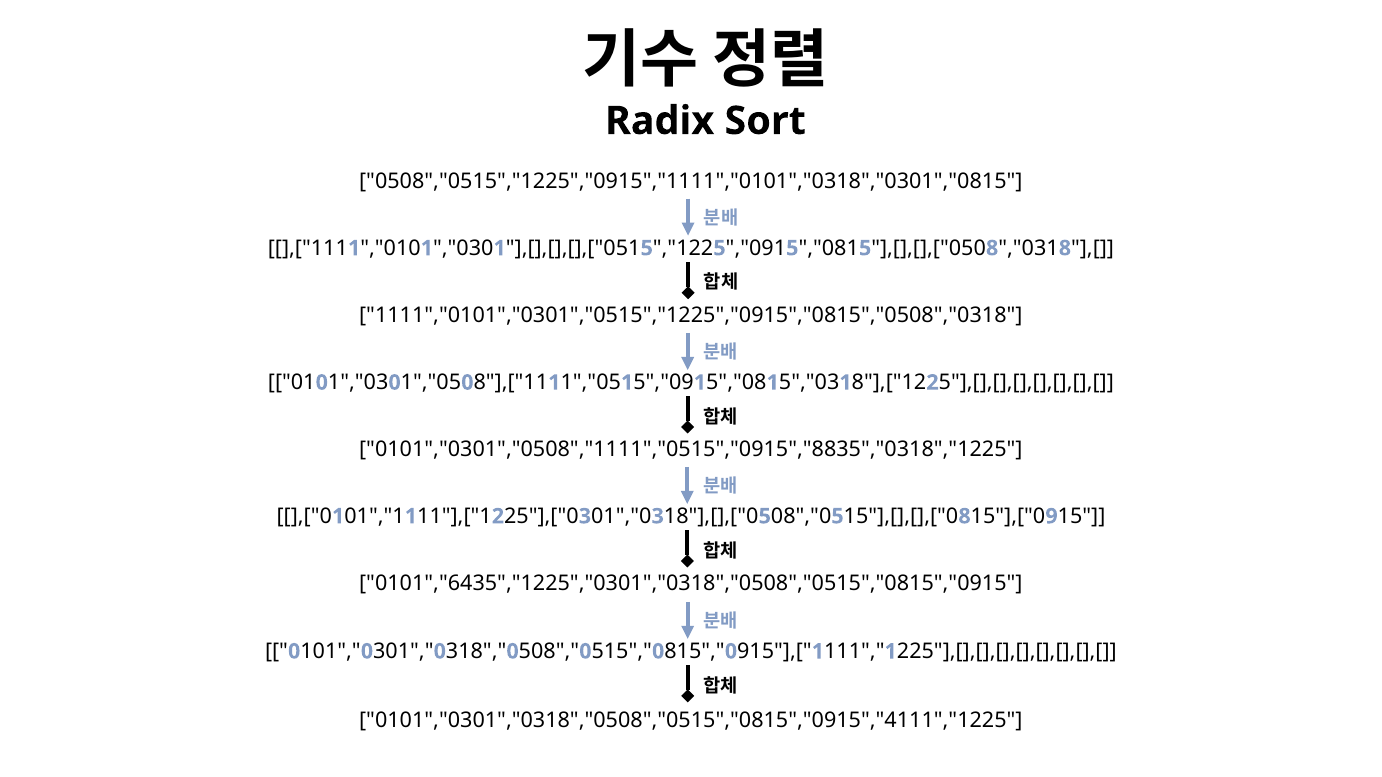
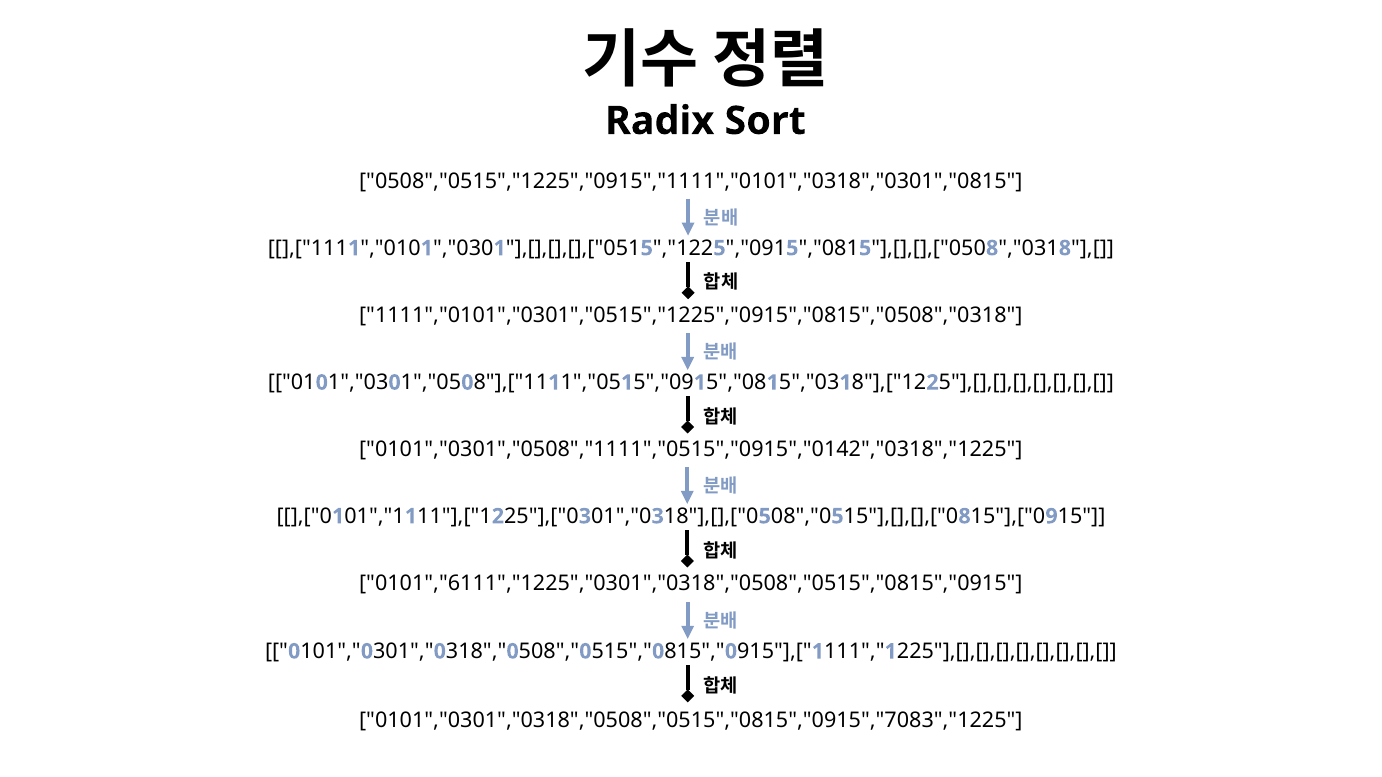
0101","0301","0508","1111","0515","0915","8835","0318","1225: 0101","0301","0508","1111","0515","0915","8835","0318","1225 -> 0101","0301","0508","1111","0515","0915","0142","0318","1225 (691, 450)
0101","6435","1225","0301","0318","0508","0515","0815","0915: 0101","6435","1225","0301","0318","0508","0515","0815","0915 -> 0101","6111","1225","0301","0318","0508","0515","0815","0915 (691, 584)
0101","0301","0318","0508","0515","0815","0915","4111","1225: 0101","0301","0318","0508","0515","0815","0915","4111","1225 -> 0101","0301","0318","0508","0515","0815","0915","7083","1225 (691, 721)
